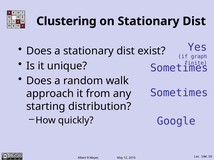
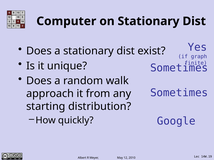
Clustering: Clustering -> Computer (66, 21)
